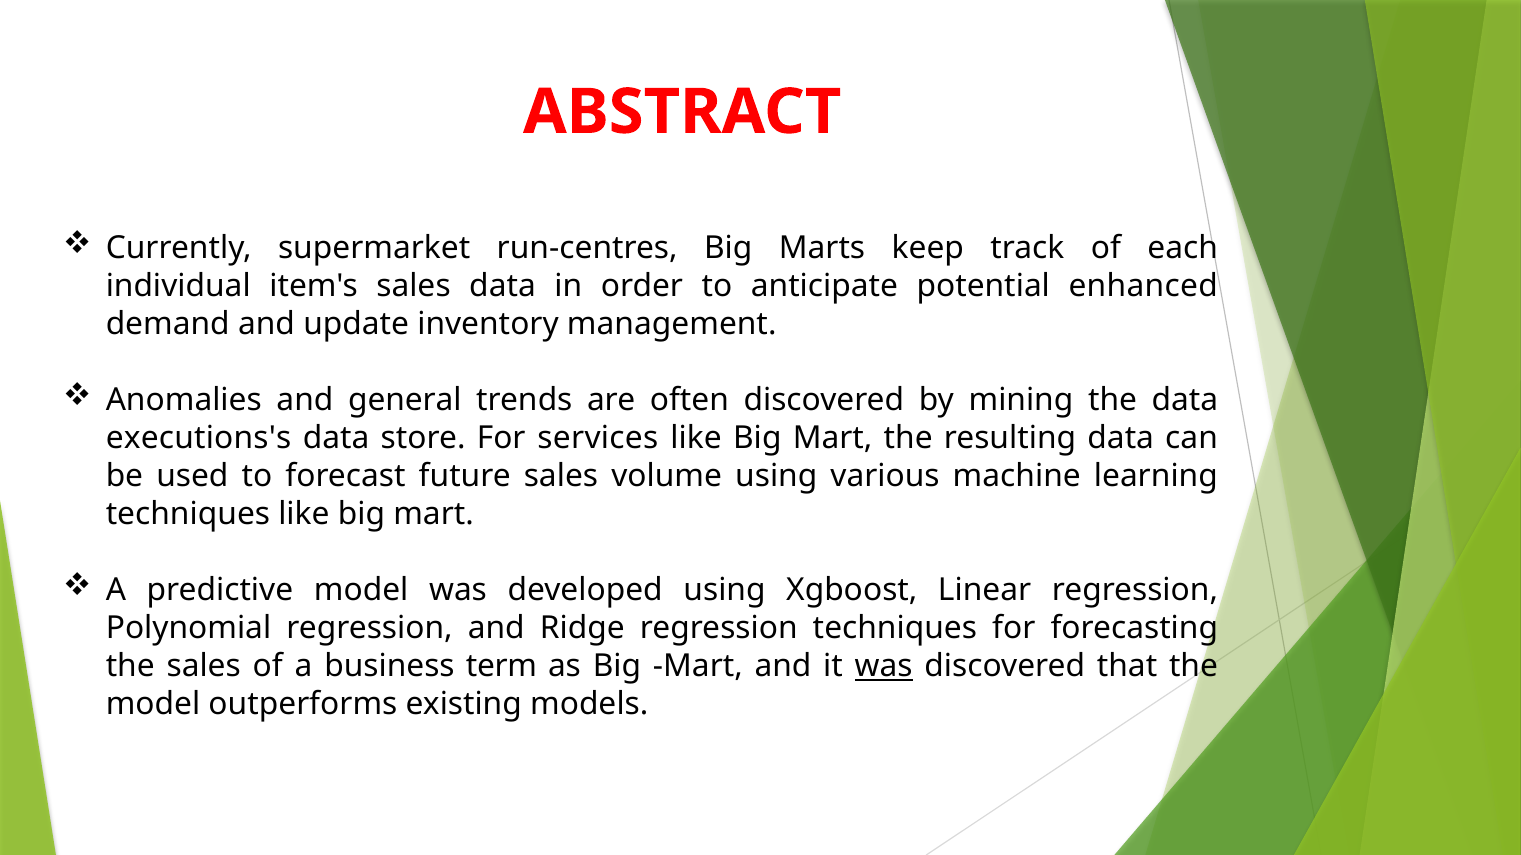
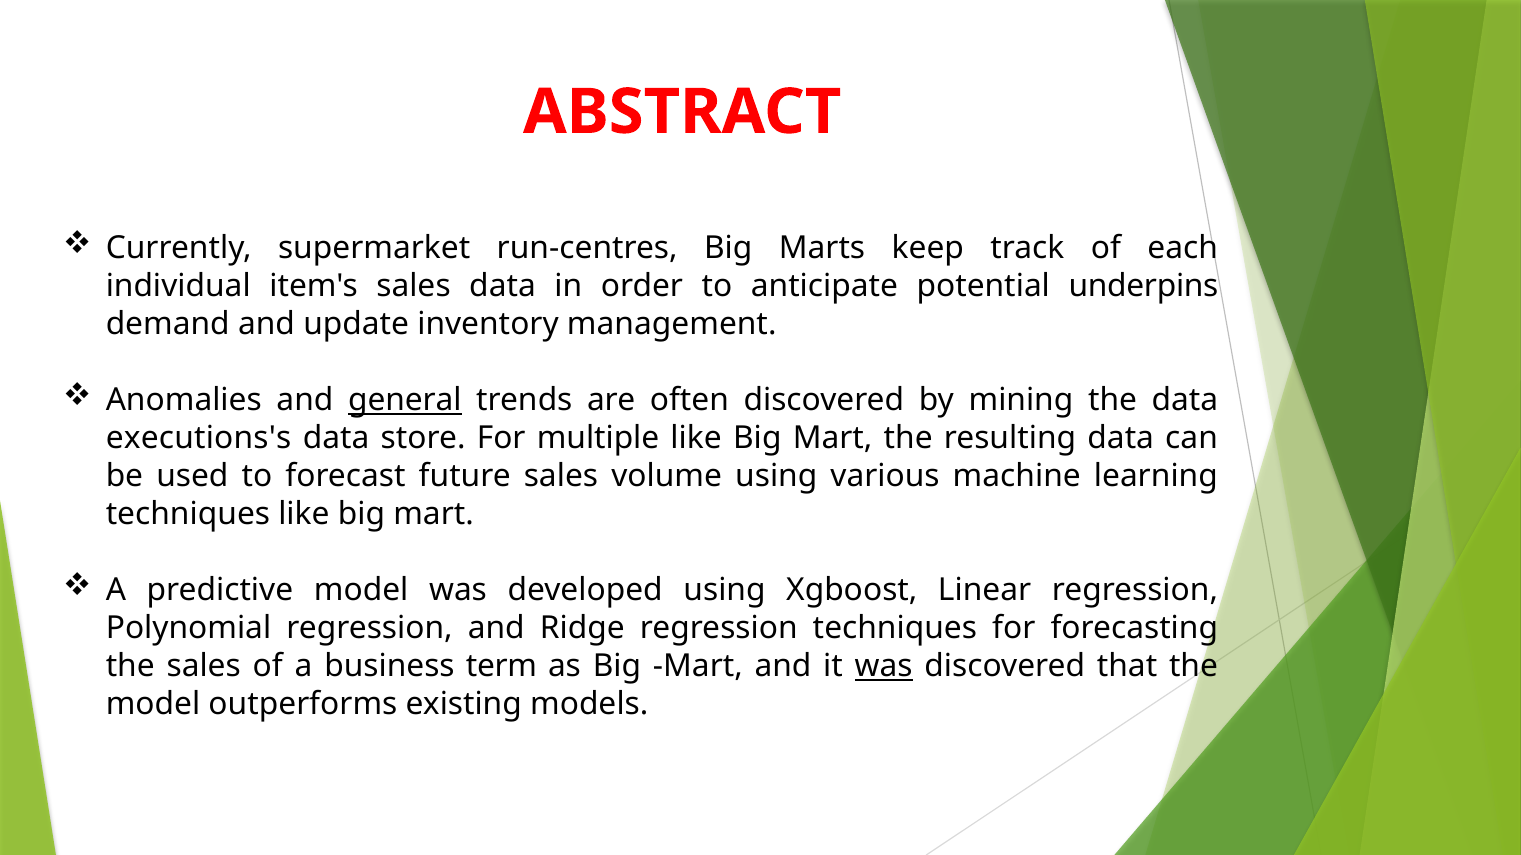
enhanced: enhanced -> underpins (1143, 286)
general underline: none -> present (405, 400)
services: services -> multiple (598, 439)
